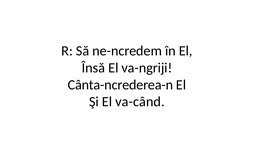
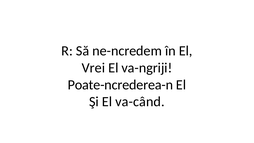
Însă: Însă -> Vrei (93, 68)
Cânta-ncrederea-n: Cânta-ncrederea-n -> Poate-ncrederea-n (120, 85)
